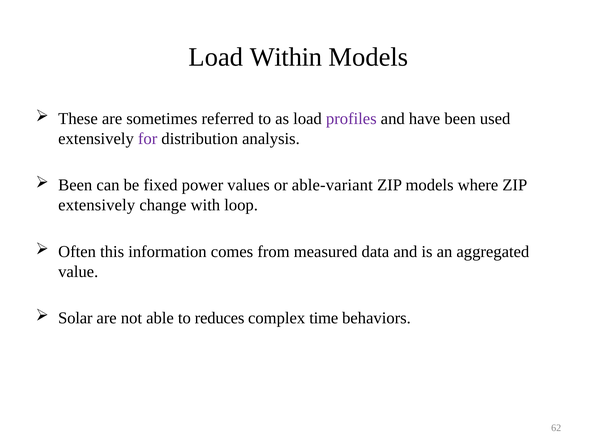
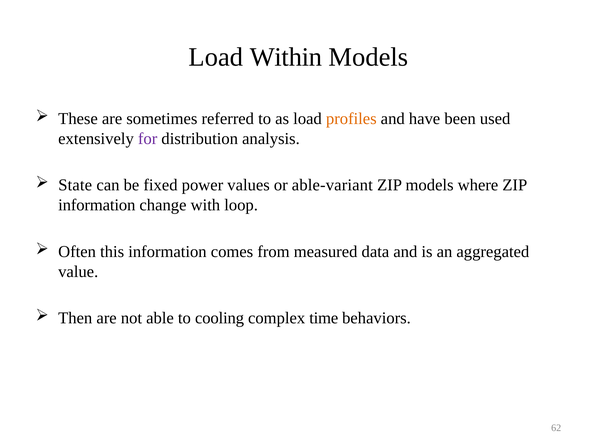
profiles colour: purple -> orange (351, 119)
Been: Been -> State (75, 185)
extensively: extensively -> information (97, 205)
Solar: Solar -> Then (75, 318)
reduces: reduces -> cooling (220, 318)
